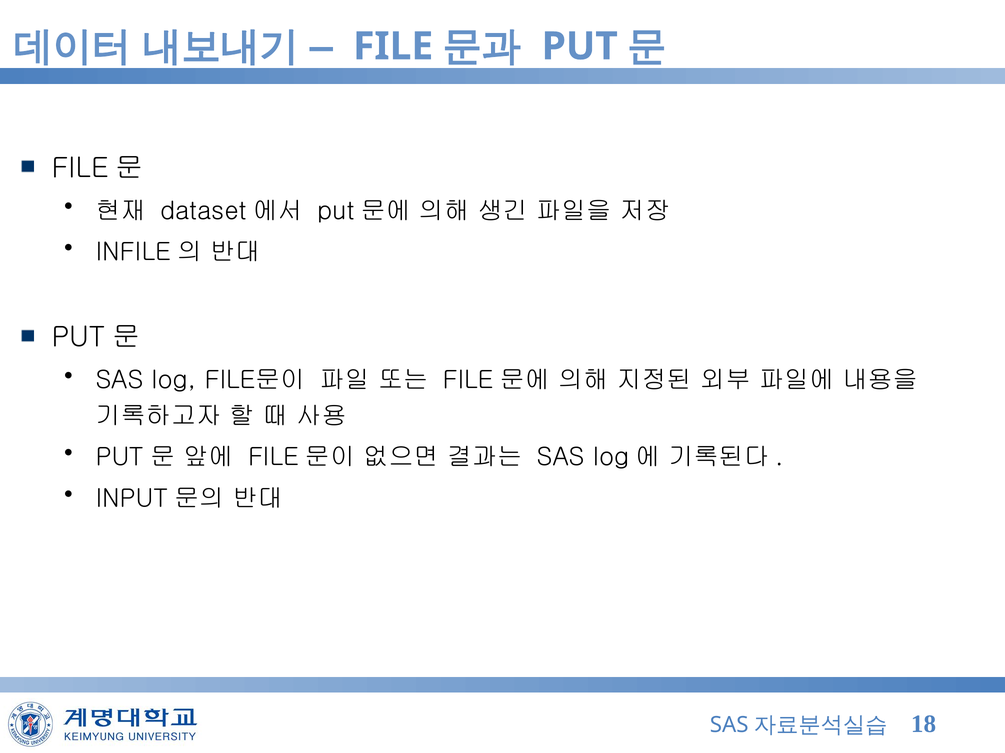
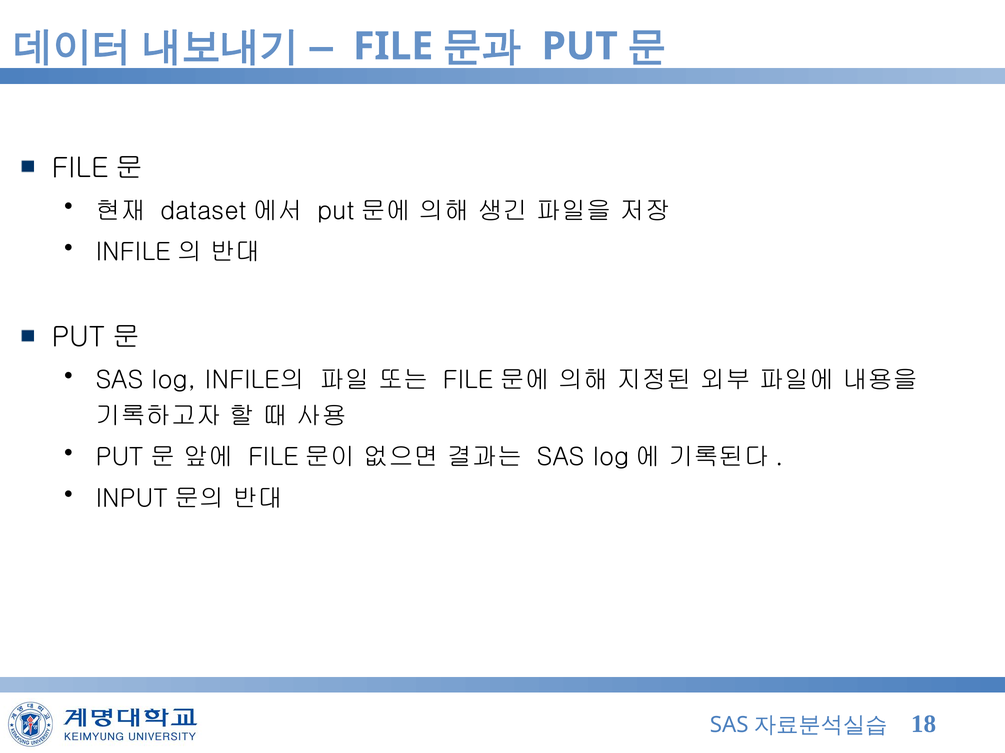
log FILE문이: FILE문이 -> INFILE의 (255, 380)
